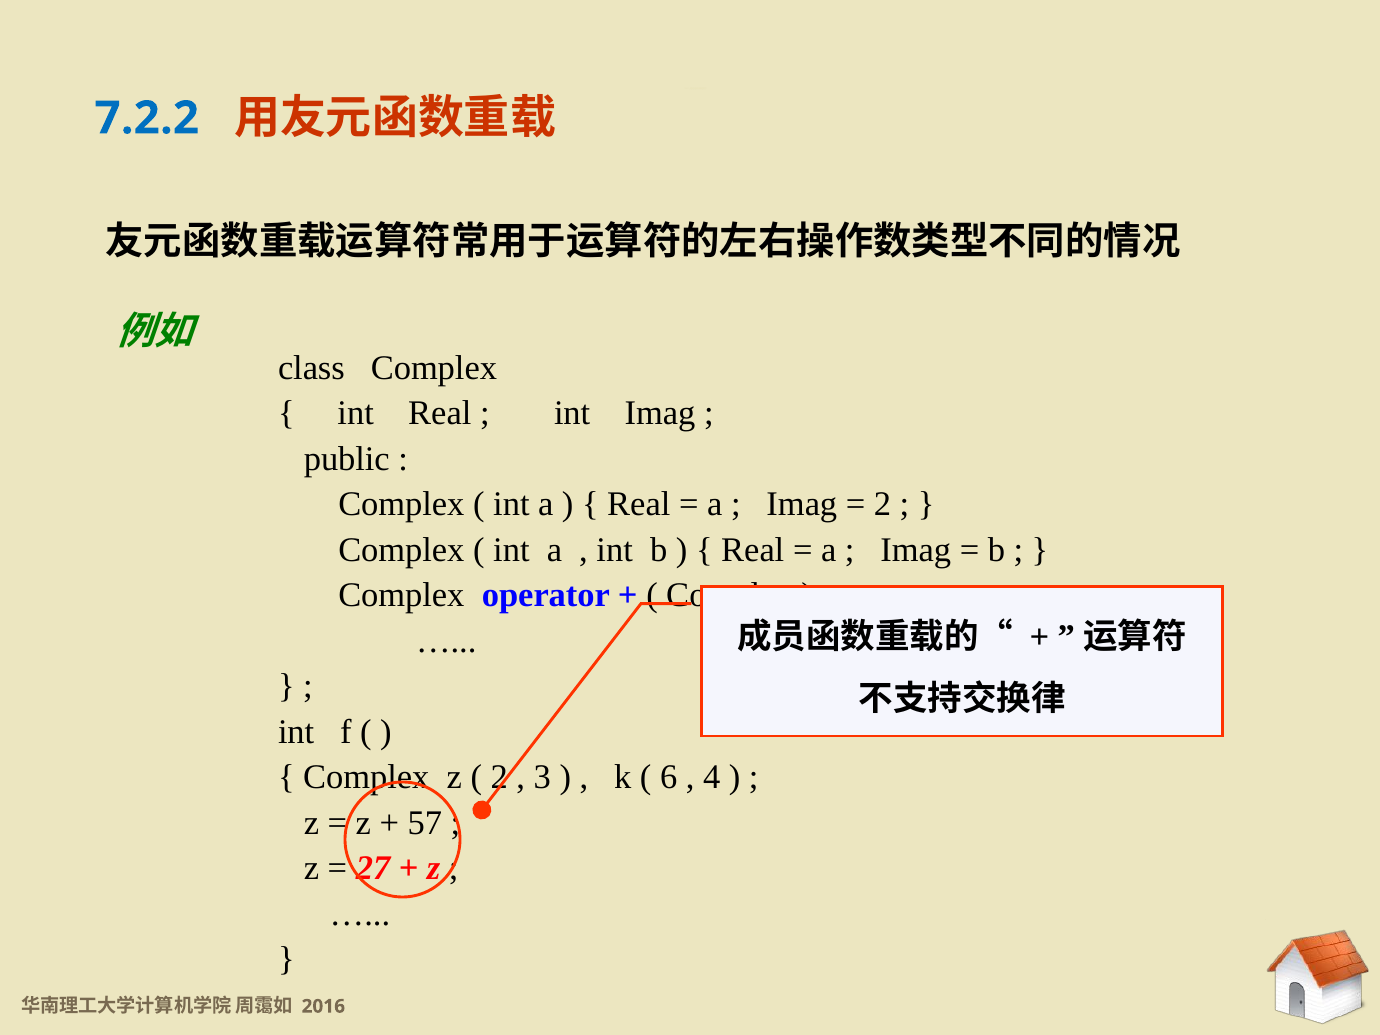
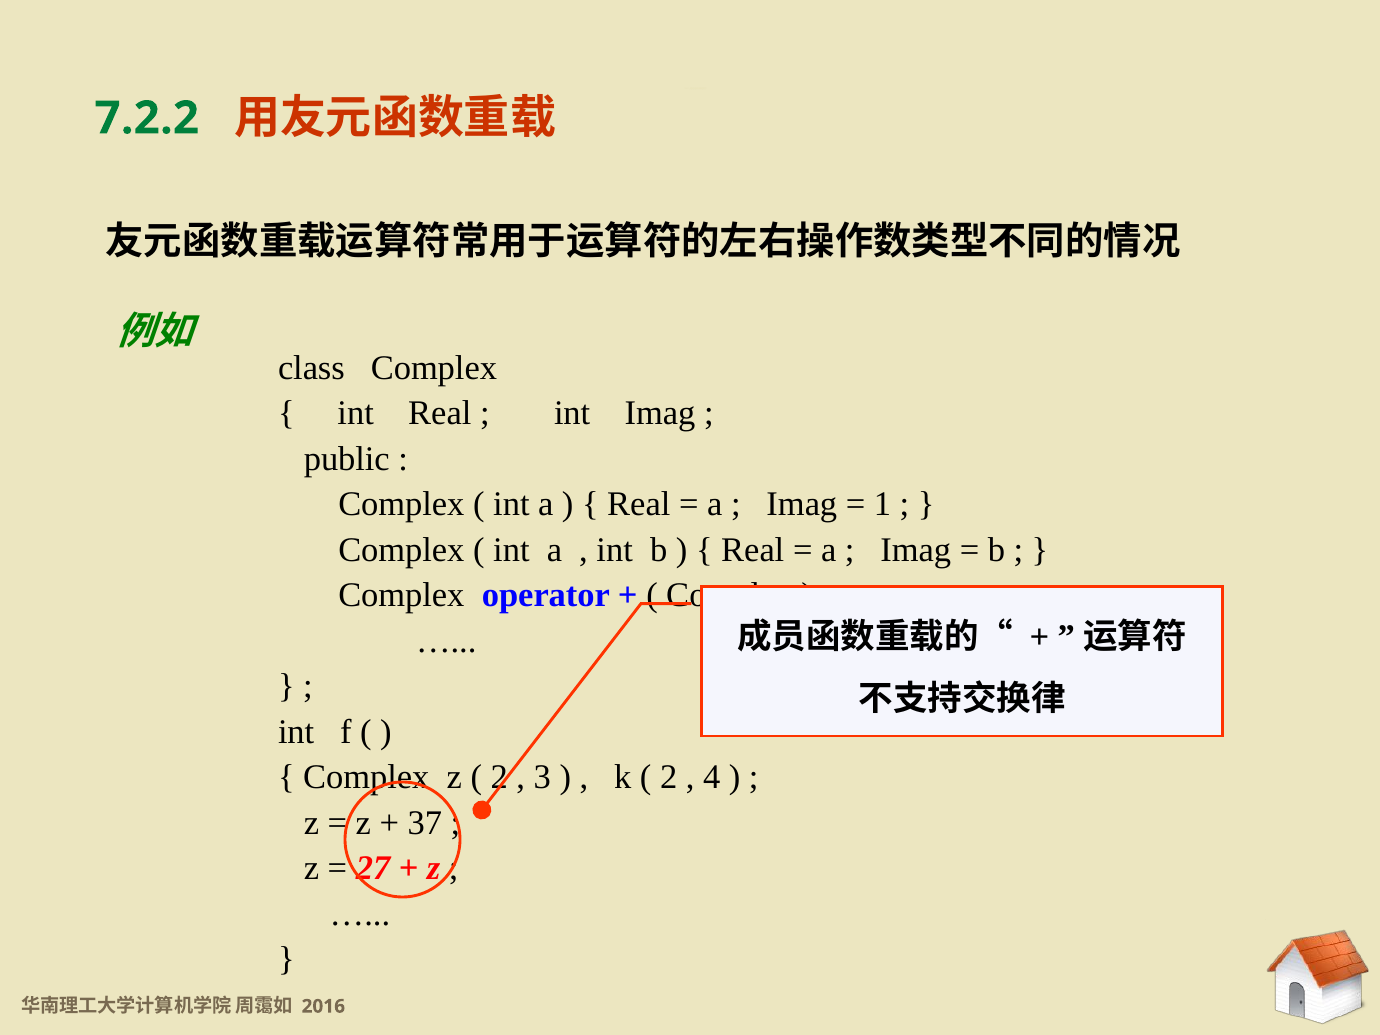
7.2.2 colour: blue -> green (147, 118)
2: 2 -> 1 (883, 504)
6: 6 -> 2 (669, 777)
57: 57 -> 37 (425, 823)
